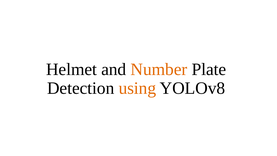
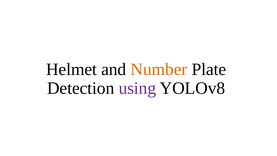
using colour: orange -> purple (137, 88)
